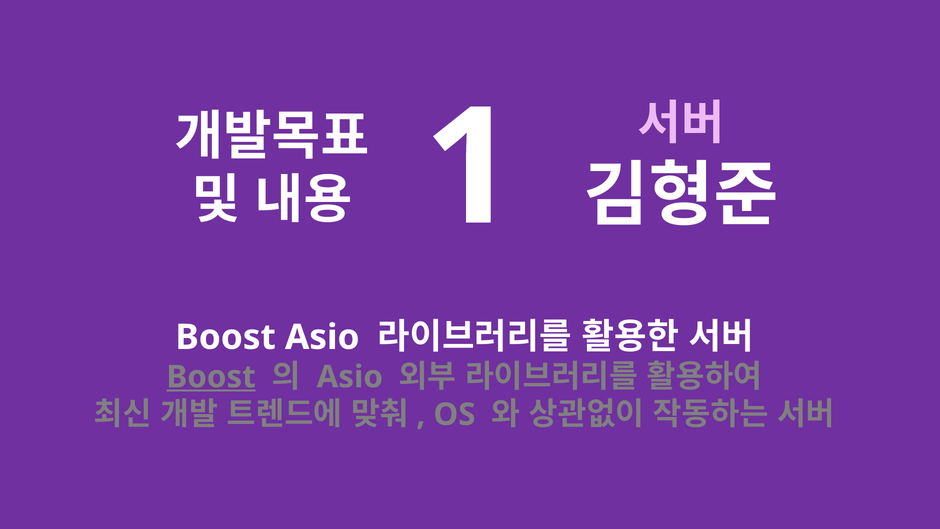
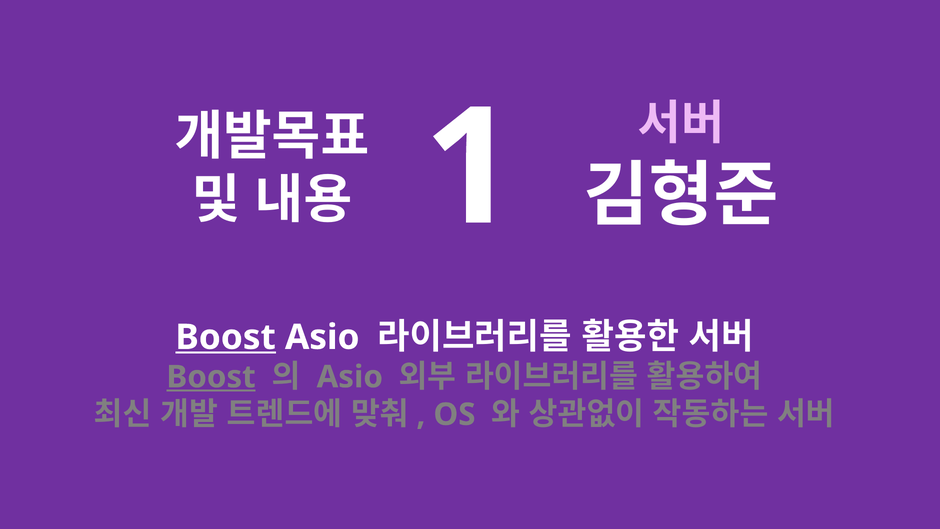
Boost underline: none -> present (226, 337)
